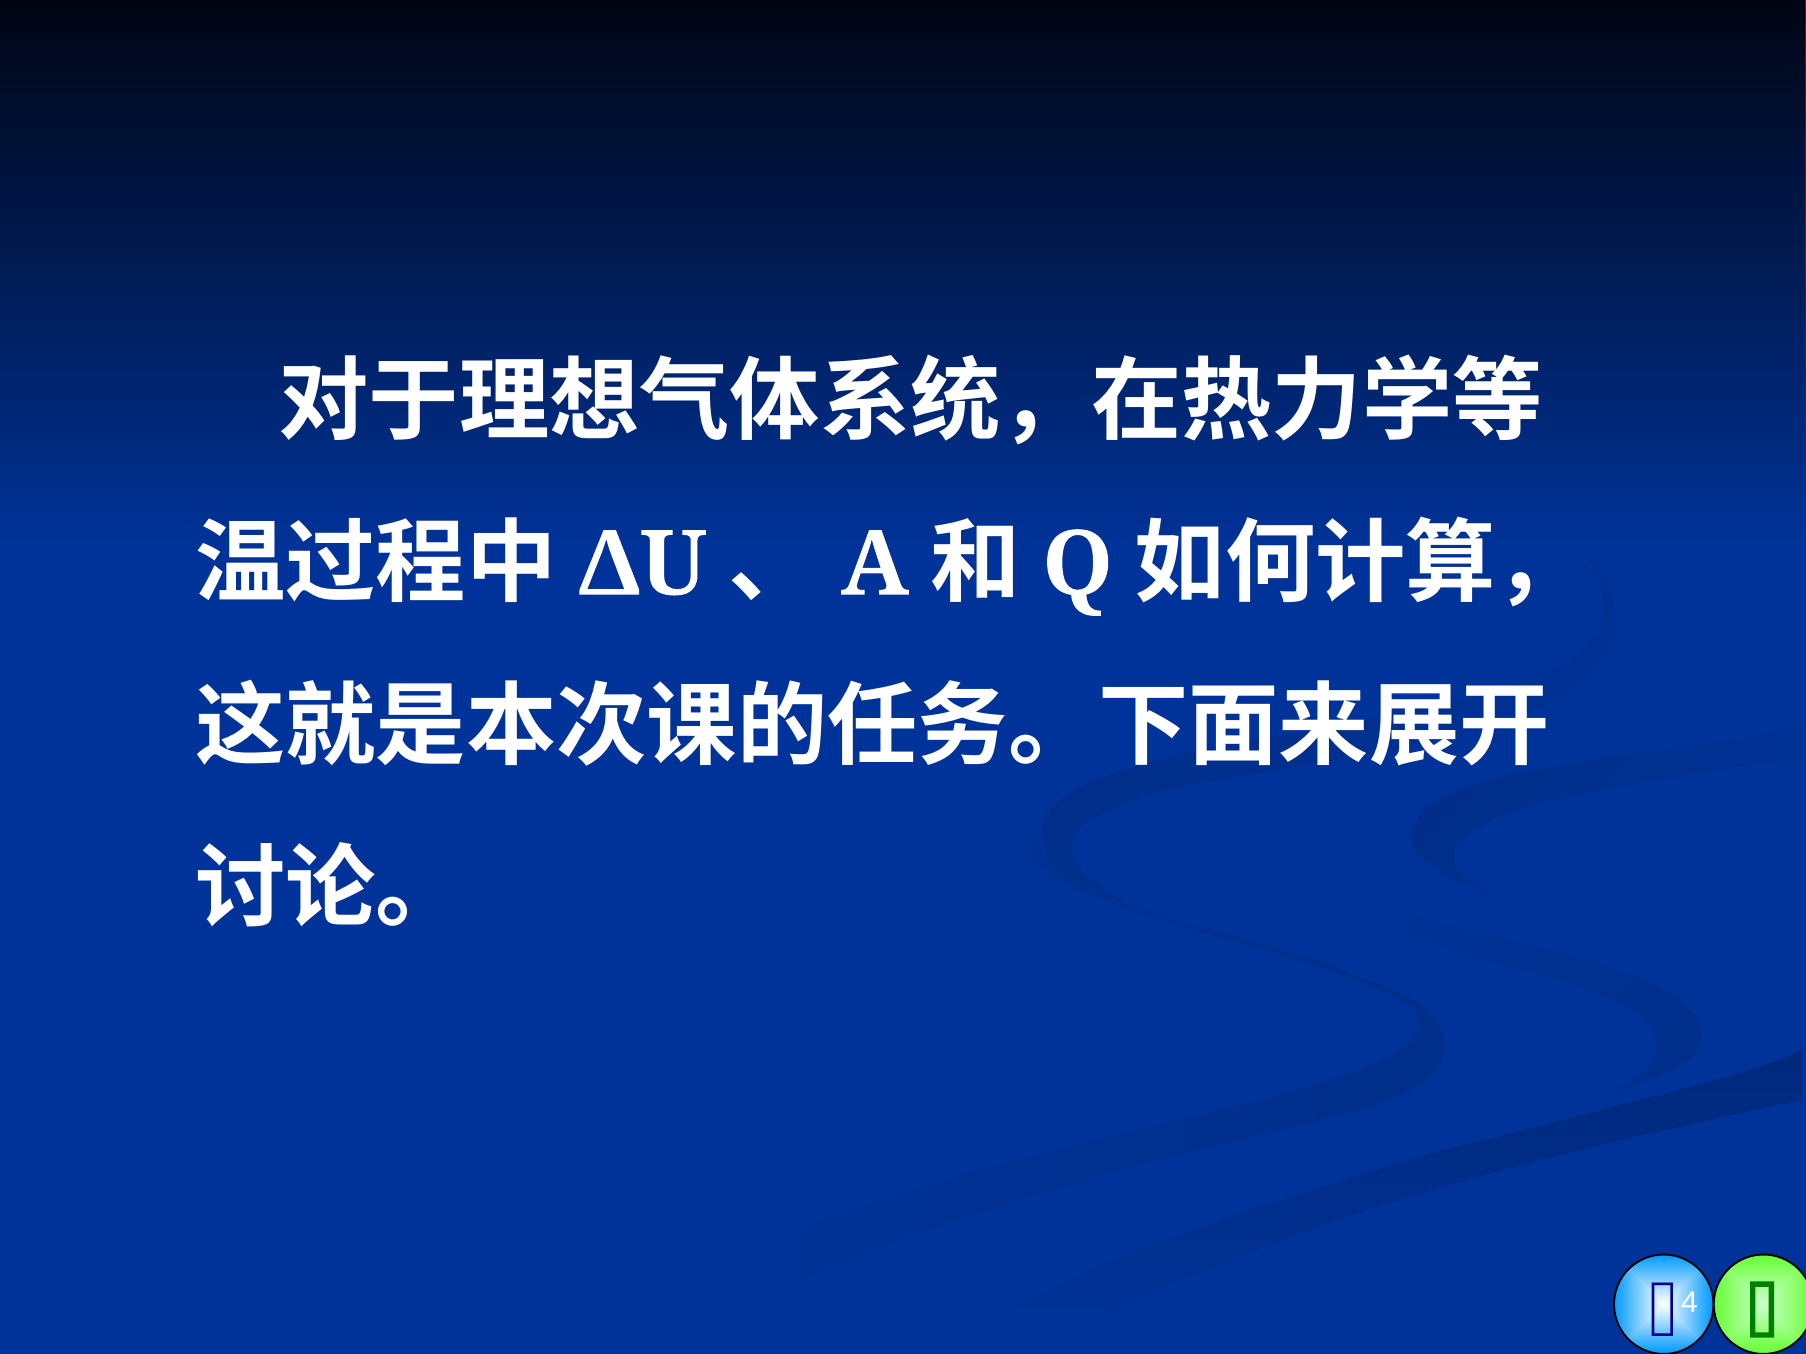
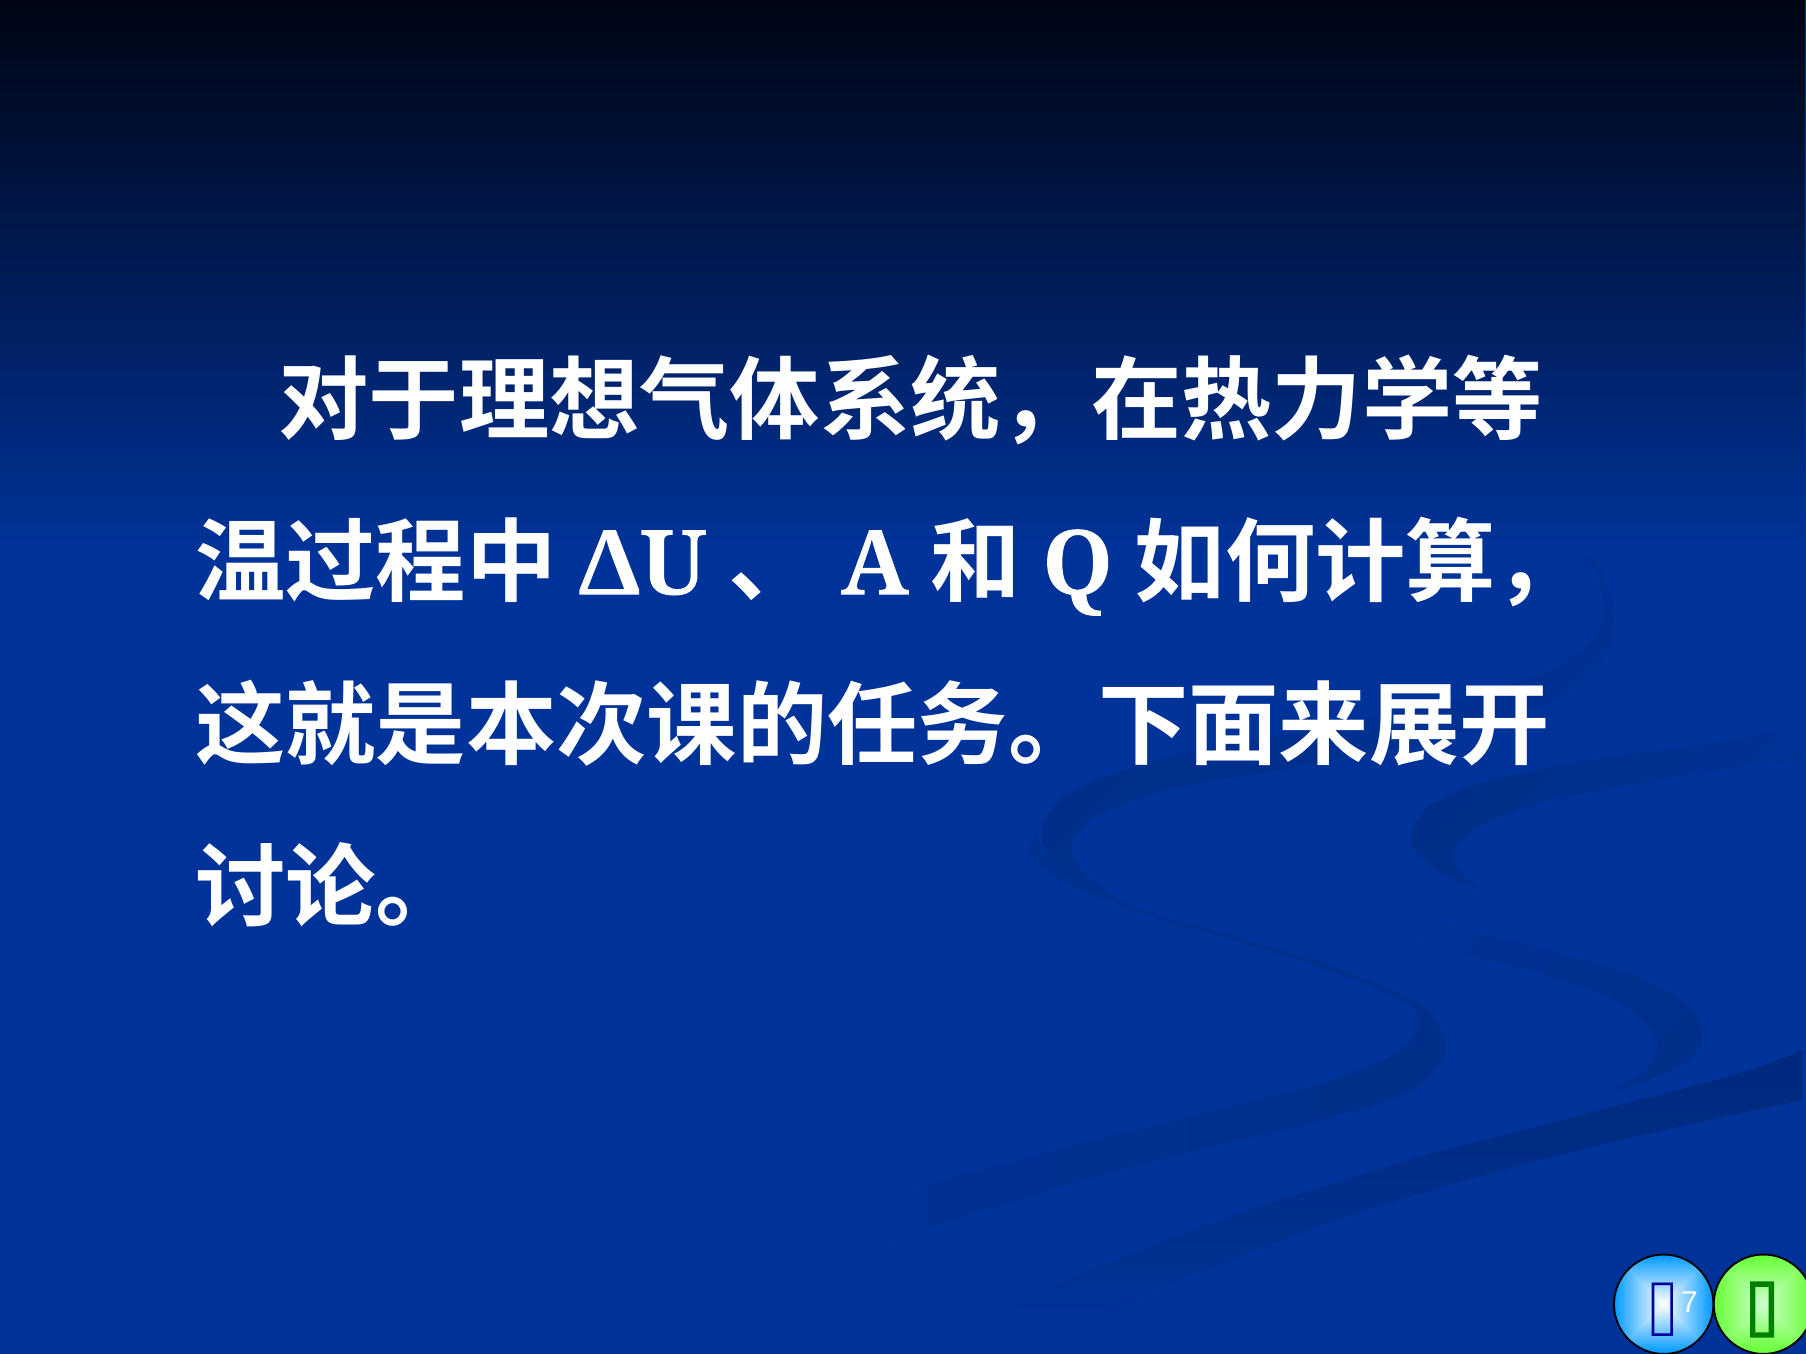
4: 4 -> 7 (1689, 1303)
